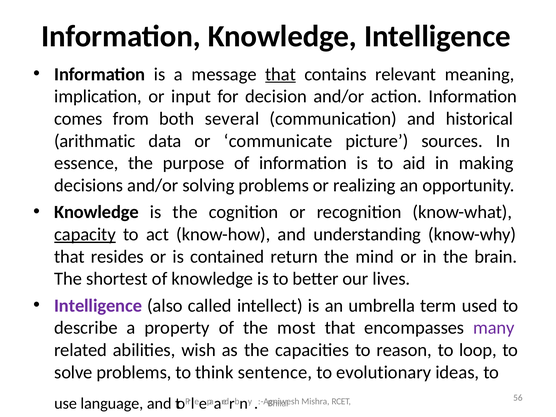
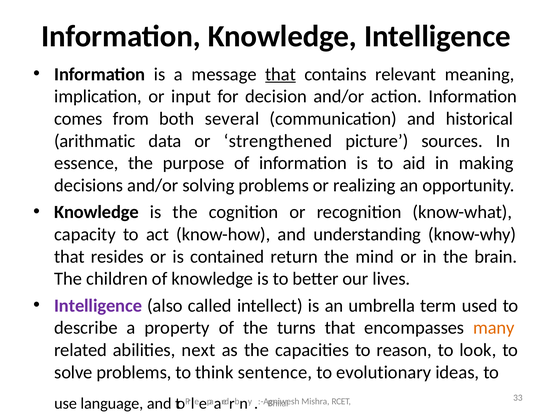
communicate: communicate -> strengthened (278, 141)
capacity underline: present -> none (85, 234)
shortest: shortest -> children (117, 279)
most: most -> turns (297, 328)
many colour: purple -> orange (494, 328)
wish: wish -> next (198, 350)
loop: loop -> look (478, 350)
56: 56 -> 33 (518, 398)
